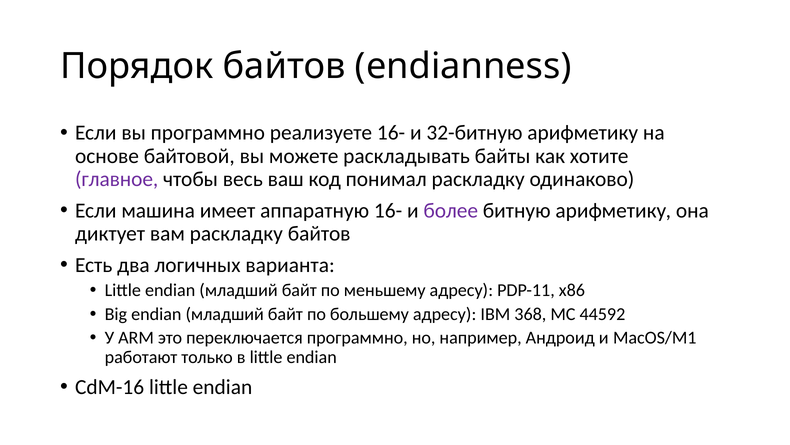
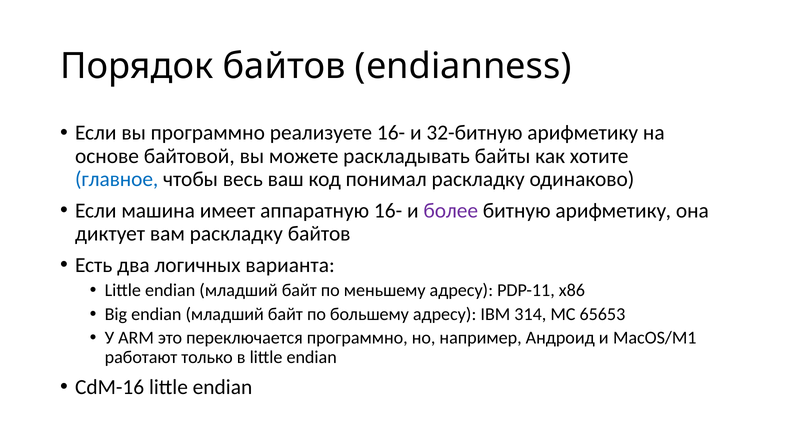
главное colour: purple -> blue (117, 179)
368: 368 -> 314 (530, 314)
44592: 44592 -> 65653 (602, 314)
